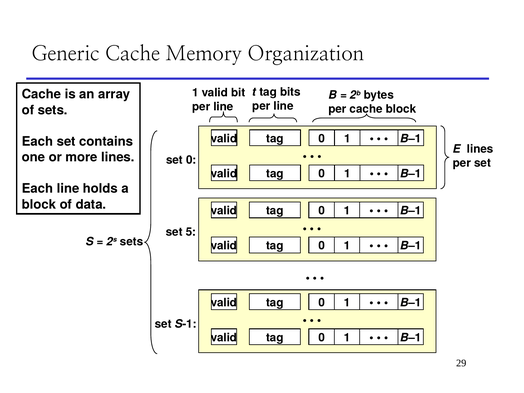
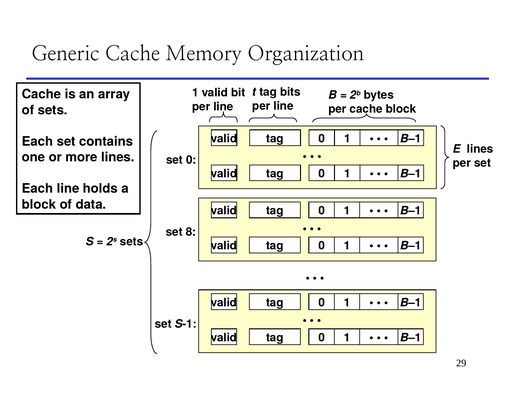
5: 5 -> 8 (191, 232)
